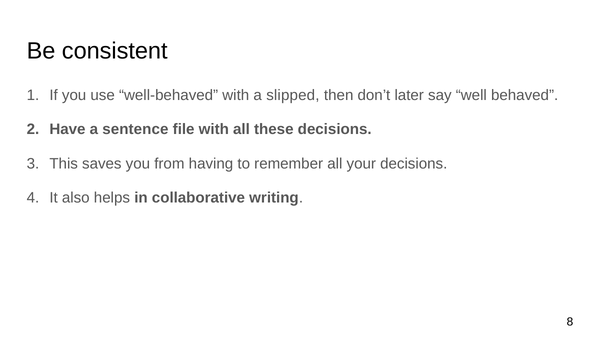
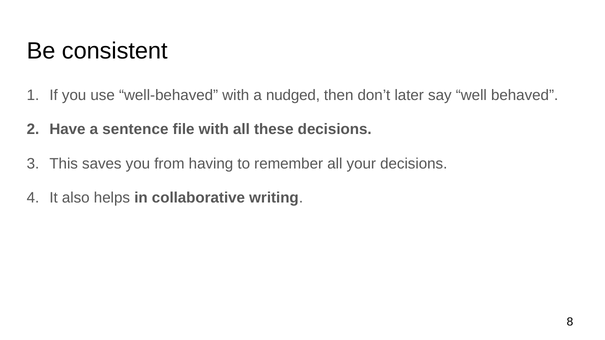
slipped: slipped -> nudged (293, 95)
